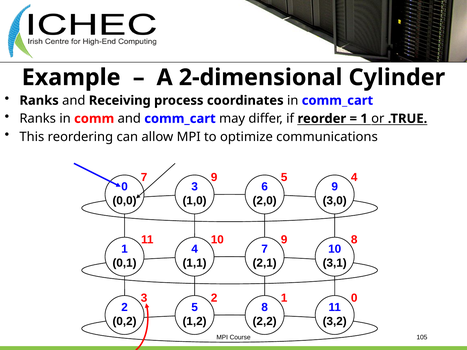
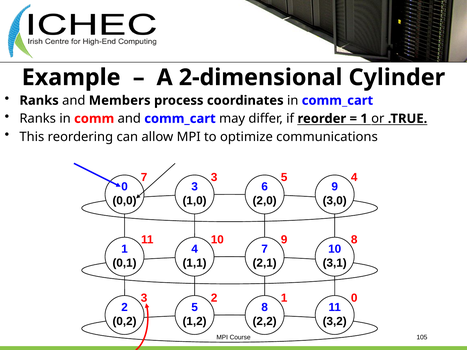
Receiving: Receiving -> Members (120, 101)
7 9: 9 -> 3 (214, 178)
